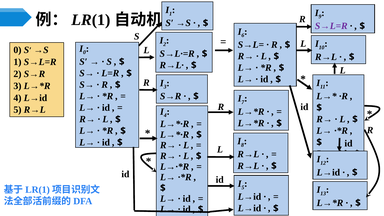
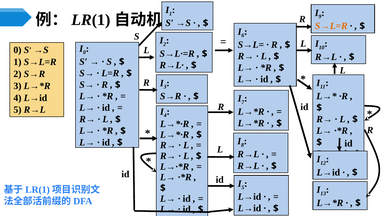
S→L=R colour: purple -> orange (331, 26)
